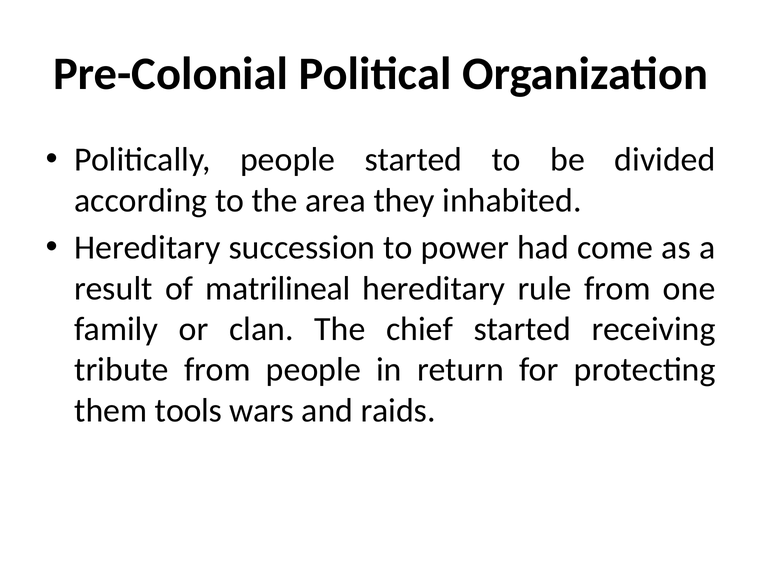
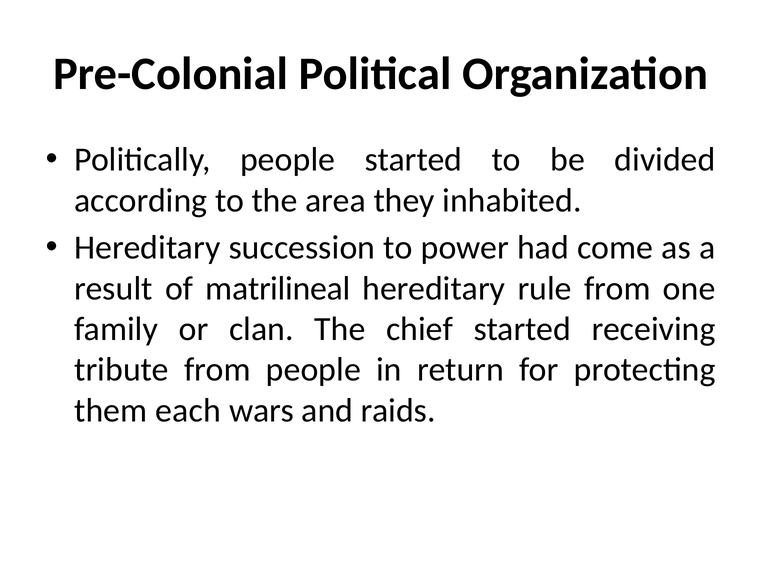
tools: tools -> each (188, 411)
